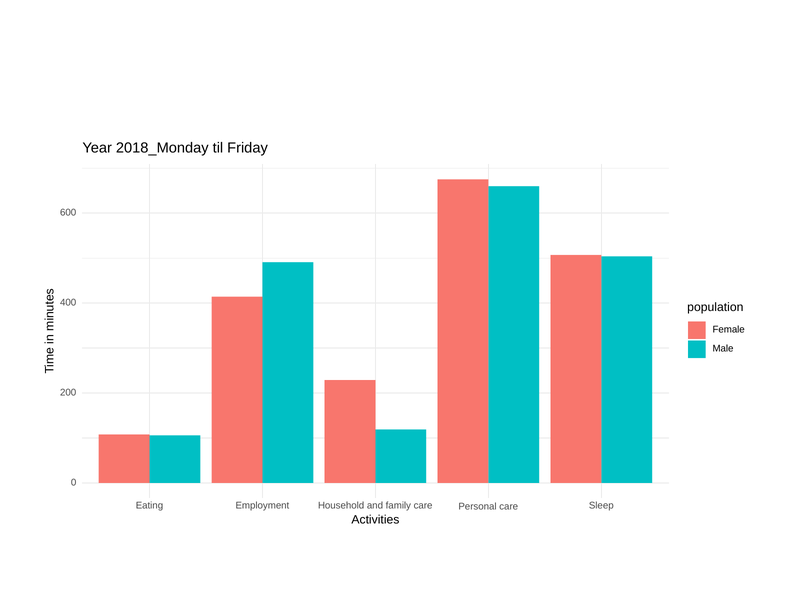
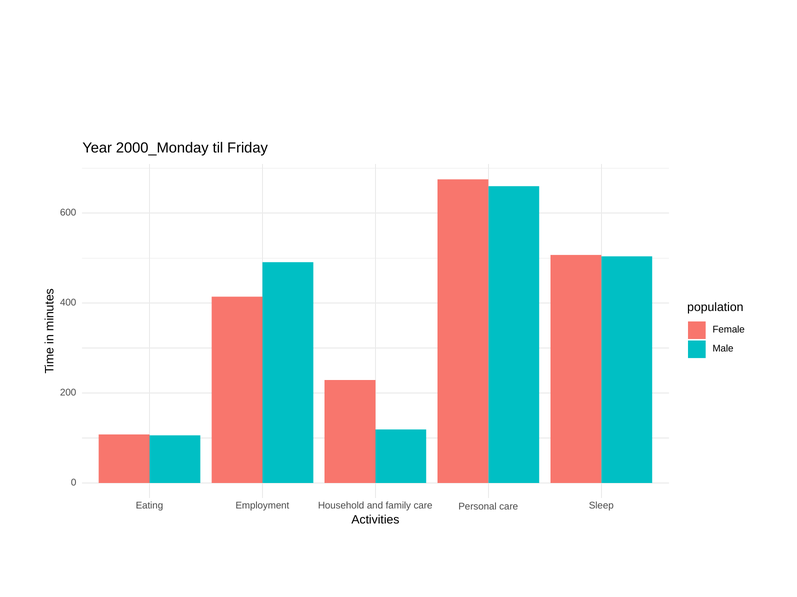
2018_Monday: 2018_Monday -> 2000_Monday (162, 148)
